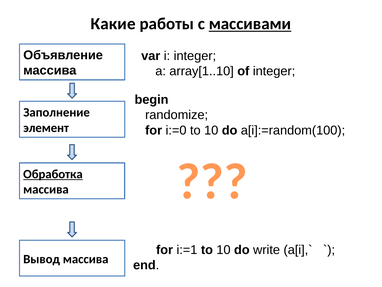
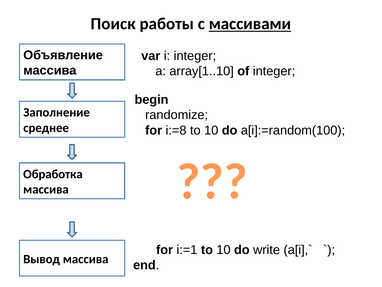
Какие: Какие -> Поиск (113, 24)
элемент: элемент -> среднее (46, 128)
i:=0: i:=0 -> i:=8 (176, 130)
Обработка underline: present -> none (53, 174)
